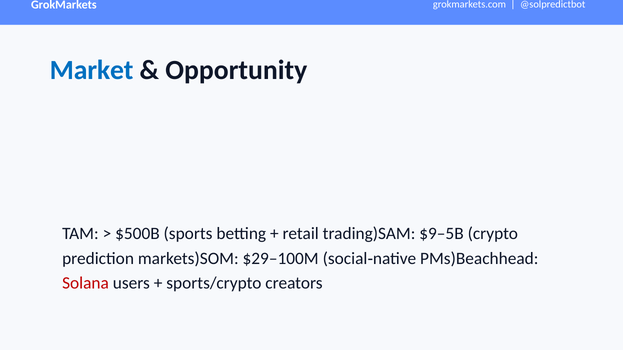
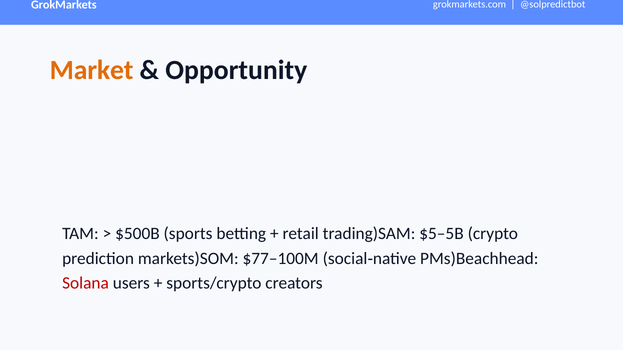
Market colour: blue -> orange (92, 70)
$9–5B: $9–5B -> $5–5B (441, 234)
$29–100M: $29–100M -> $77–100M (281, 259)
